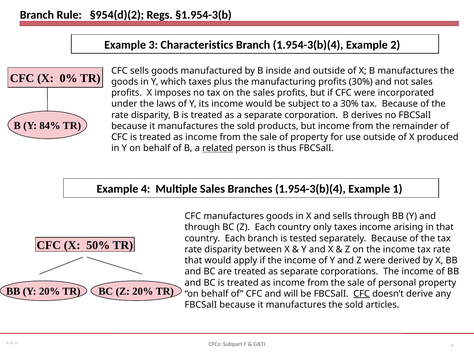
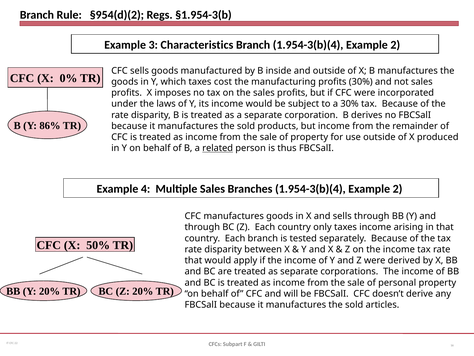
plus: plus -> cost (223, 82)
84%: 84% -> 86% (50, 125)
Branches 1.954-3(b)(4 Example 1: 1 -> 2 (398, 189)
CFC underline: present -> none (362, 293)
